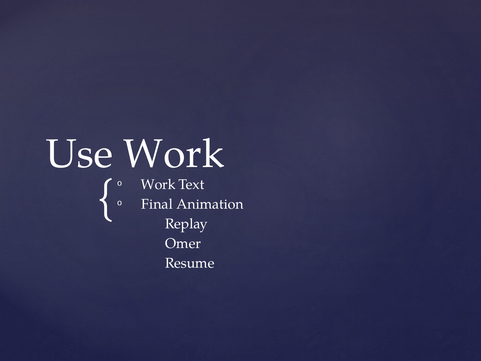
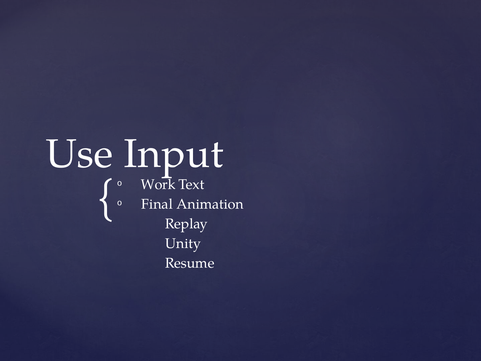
Use Work: Work -> Input (174, 154)
Omer: Omer -> Unity (183, 243)
